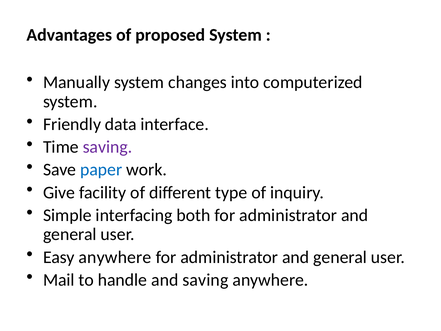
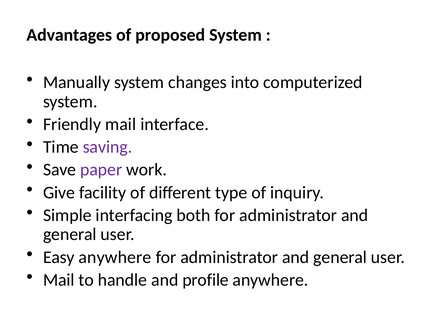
Friendly data: data -> mail (121, 124)
paper colour: blue -> purple (101, 170)
and saving: saving -> profile (206, 280)
